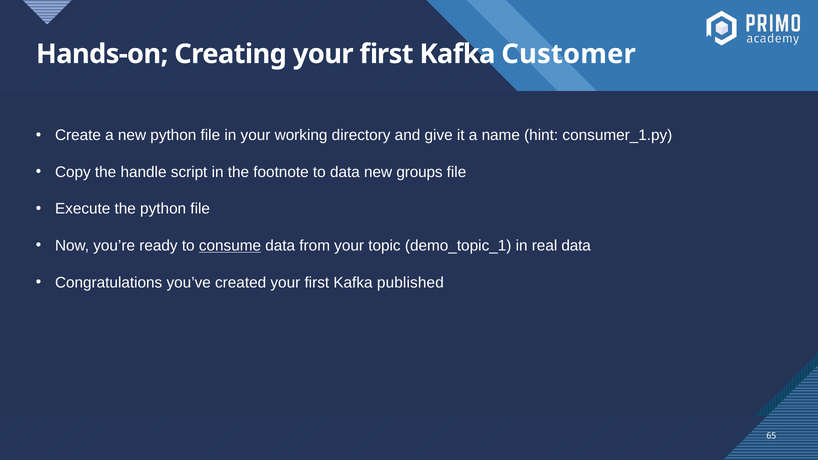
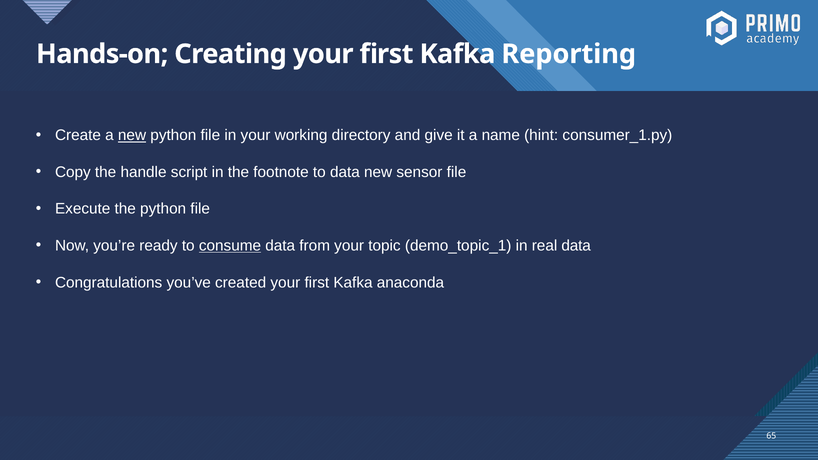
Customer: Customer -> Reporting (569, 54)
new underline: none -> present (132, 135)
groups: groups -> sensor (419, 172)
published: published -> anaconda (410, 283)
